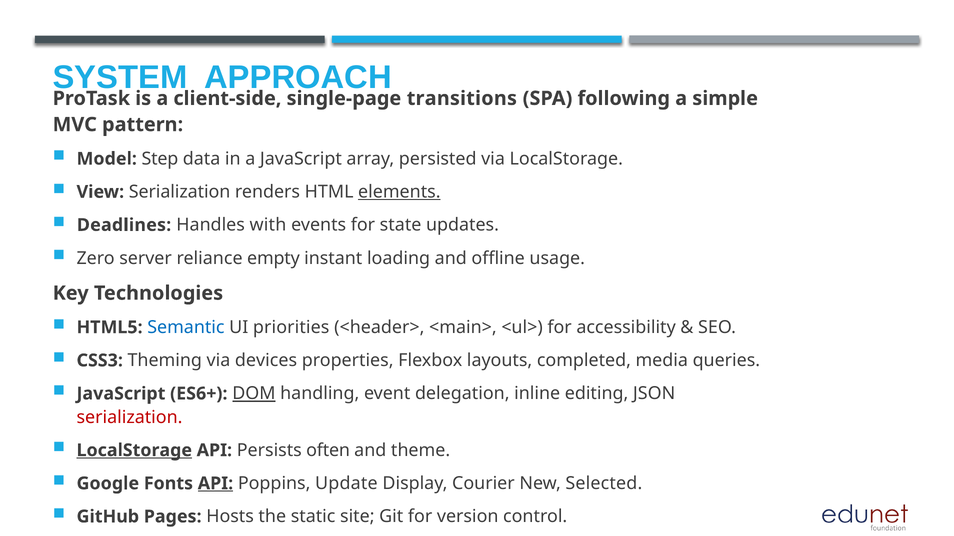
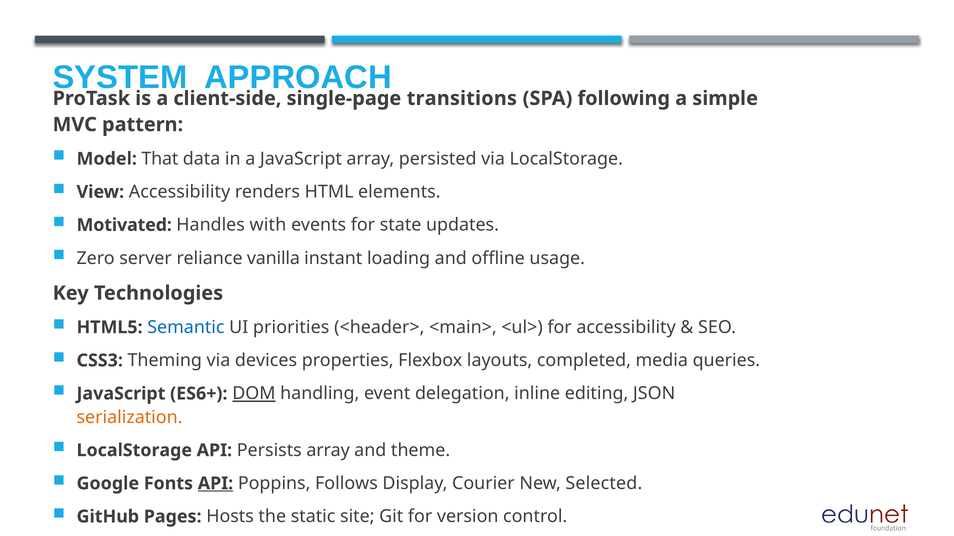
Step: Step -> That (160, 159)
View Serialization: Serialization -> Accessibility (180, 192)
elements underline: present -> none (399, 192)
Deadlines: Deadlines -> Motivated (124, 225)
empty: empty -> vanilla (273, 258)
serialization colour: red -> orange (130, 418)
LocalStorage underline: present -> none (134, 451)
Persists often: often -> array (328, 451)
Update: Update -> Follows (346, 484)
